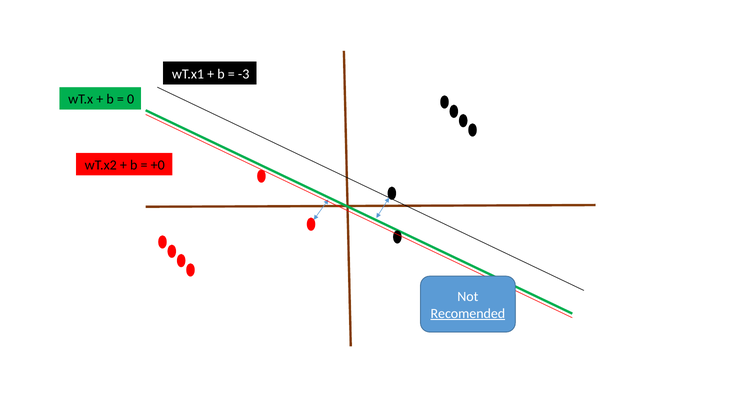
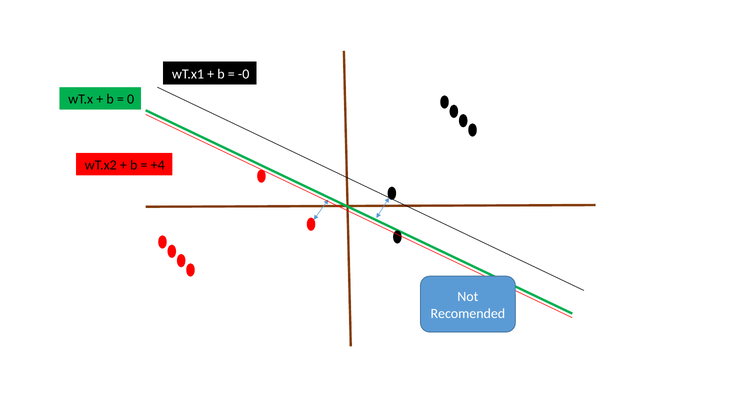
-3: -3 -> -0 (244, 74)
+0: +0 -> +4 (158, 165)
Recomended underline: present -> none (468, 314)
